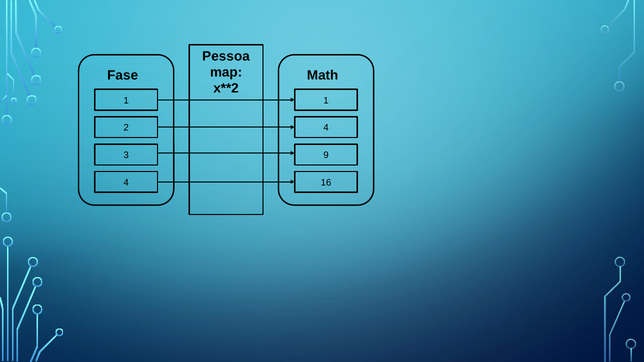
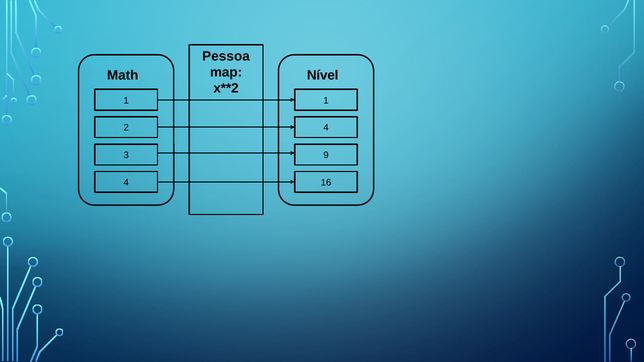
Fase: Fase -> Math (123, 75)
Math: Math -> Nível (323, 75)
